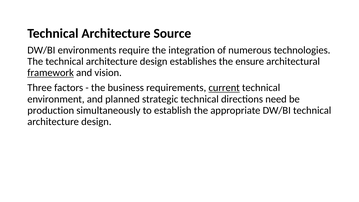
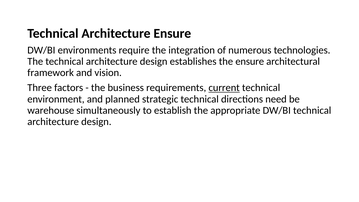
Architecture Source: Source -> Ensure (172, 33)
framework underline: present -> none (51, 73)
production: production -> warehouse (51, 110)
